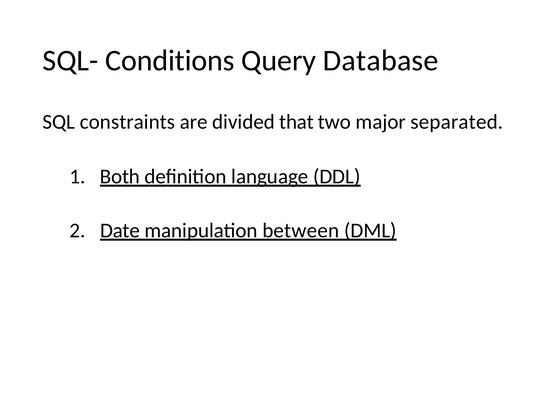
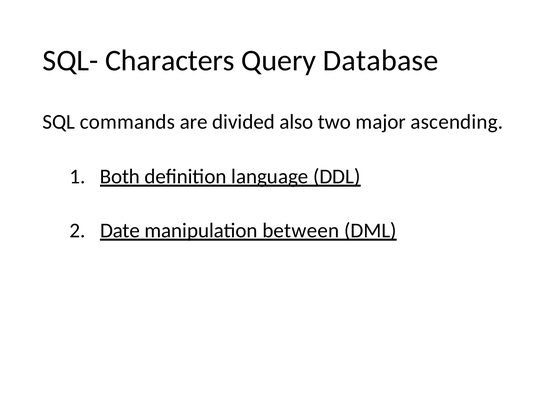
Conditions: Conditions -> Characters (170, 61)
constraints: constraints -> commands (127, 122)
that: that -> also (296, 122)
separated: separated -> ascending (457, 122)
